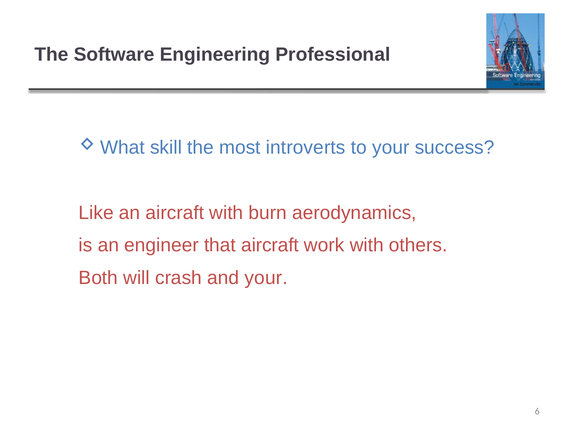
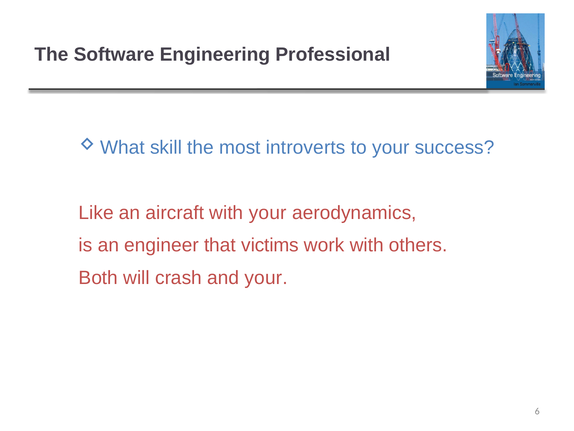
with burn: burn -> your (268, 212)
that aircraft: aircraft -> victims (270, 245)
